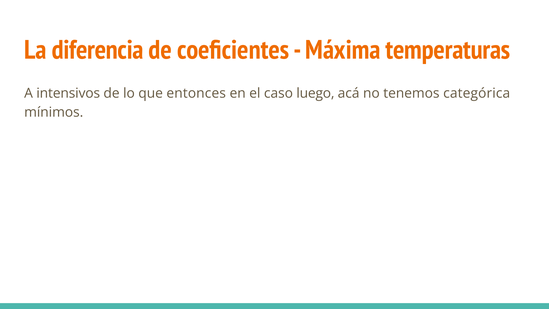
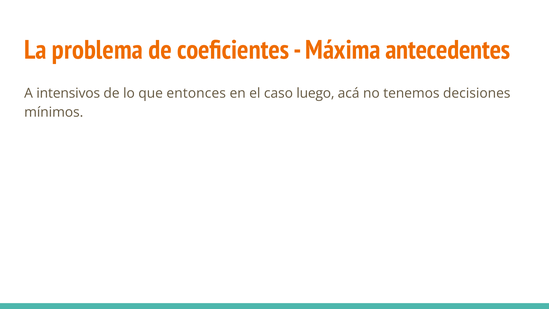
diferencia: diferencia -> problema (97, 50)
temperaturas: temperaturas -> antecedentes (448, 50)
categórica: categórica -> decisiones (477, 93)
